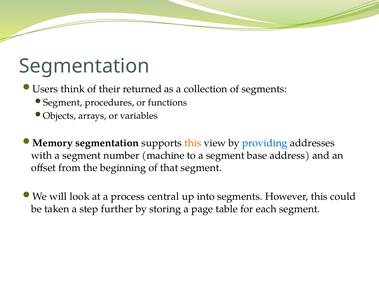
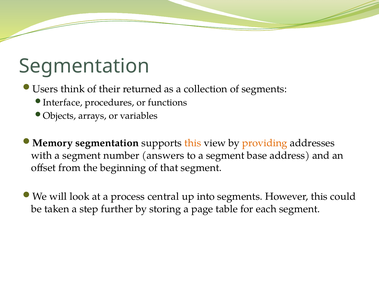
Segment: Segment -> Interface (63, 103)
providing colour: blue -> orange (265, 143)
machine: machine -> answers (163, 156)
